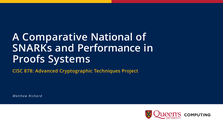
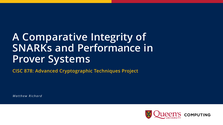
National: National -> Integrity (112, 37)
Proofs: Proofs -> Prover (29, 59)
